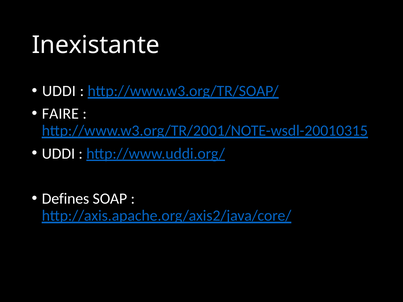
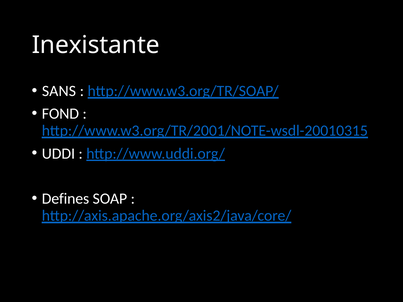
UDDI: UDDI -> SANS (59, 91)
FAIRE: FAIRE -> FOND (60, 114)
